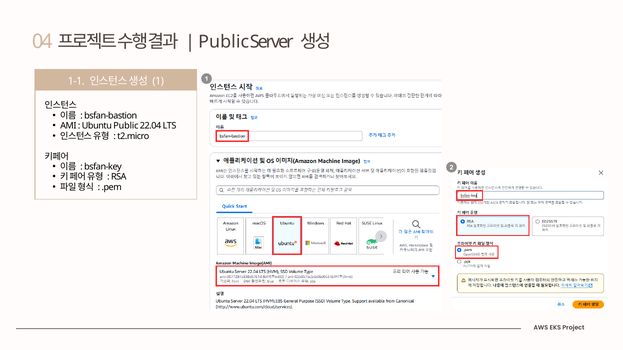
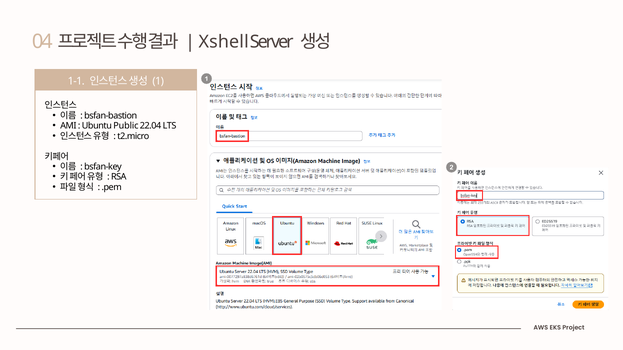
Public: Public -> Xshell (224, 42)
